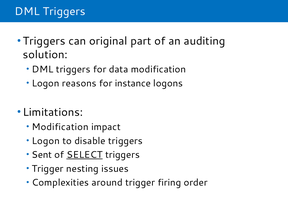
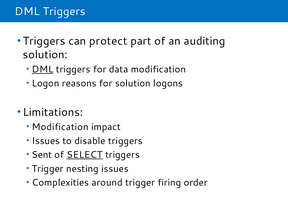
original: original -> protect (108, 41)
DML underline: none -> present (43, 69)
for instance: instance -> solution (133, 83)
Logon: Logon -> Issues (46, 141)
